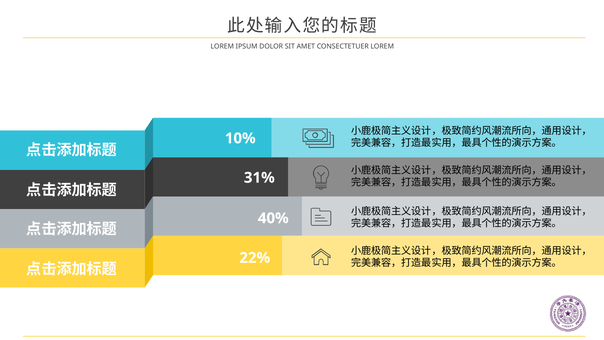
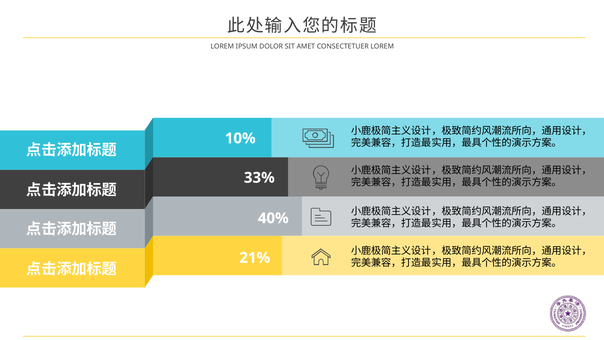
31%: 31% -> 33% (259, 178)
22%: 22% -> 21% (255, 258)
